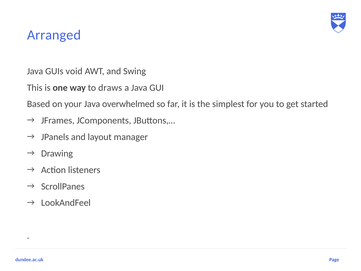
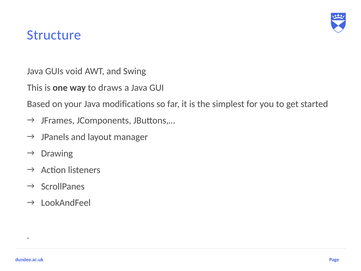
Arranged: Arranged -> Structure (54, 35)
overwhelmed: overwhelmed -> modifications (128, 104)
